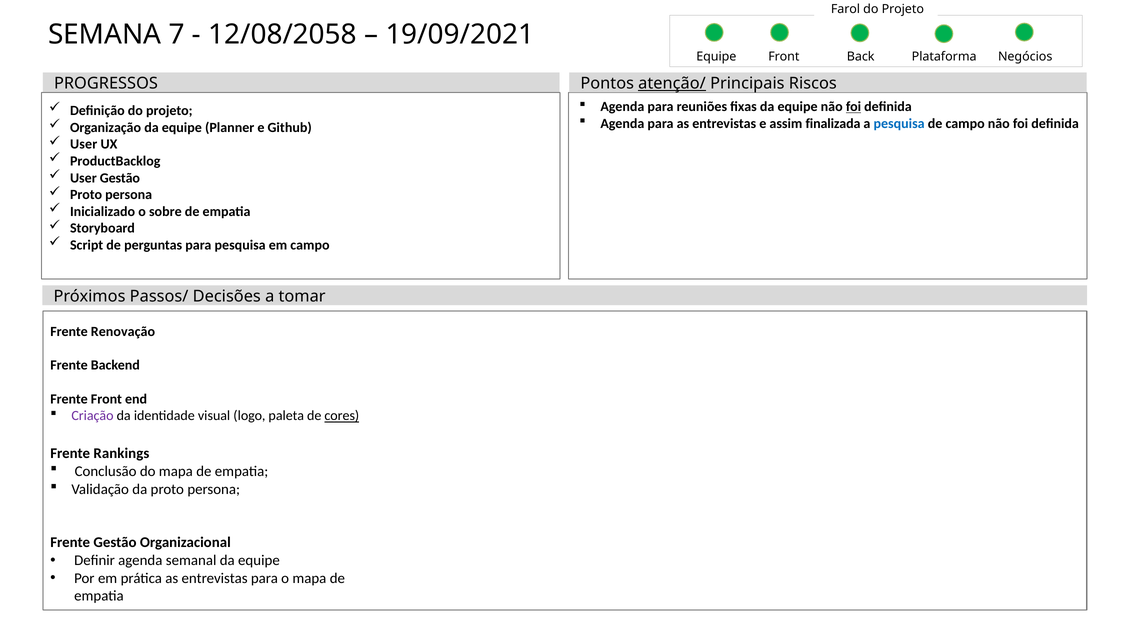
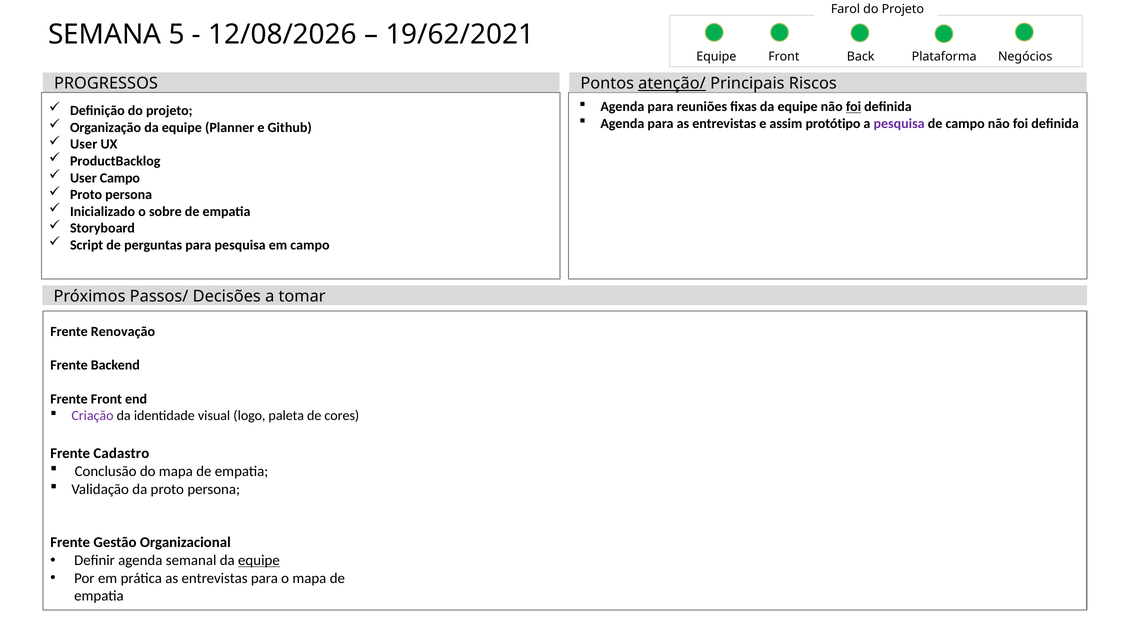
7: 7 -> 5 (177, 34)
12/08/2058: 12/08/2058 -> 12/08/2026 (283, 34)
19/09/2021: 19/09/2021 -> 19/62/2021 (460, 34)
finalizada: finalizada -> protótipo (833, 124)
pesquisa colour: blue -> purple (899, 124)
User Gestão: Gestão -> Campo (120, 178)
cores underline: present -> none (342, 416)
Rankings: Rankings -> Cadastro (121, 454)
equipe underline: none -> present (259, 561)
